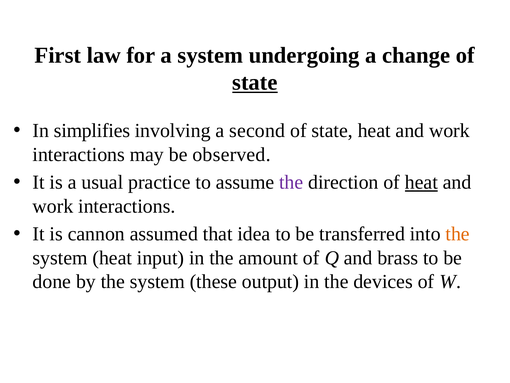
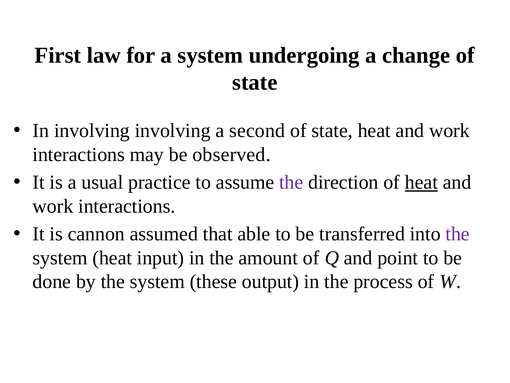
state underline: present -> none (255, 82)
In simplifies: simplifies -> involving (92, 131)
idea: idea -> able (254, 234)
the colour: orange -> purple (458, 234)
brass: brass -> point (398, 258)
devices: devices -> process (383, 281)
